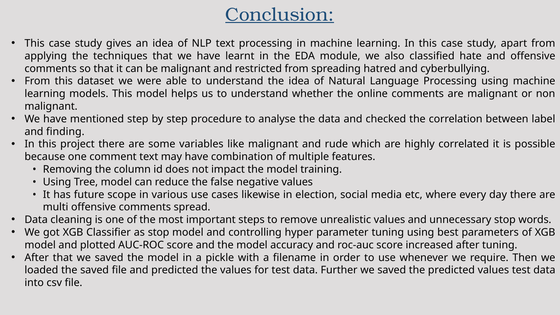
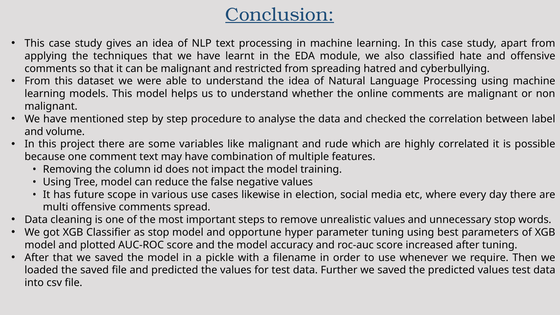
finding: finding -> volume (65, 132)
controlling: controlling -> opportune (255, 232)
